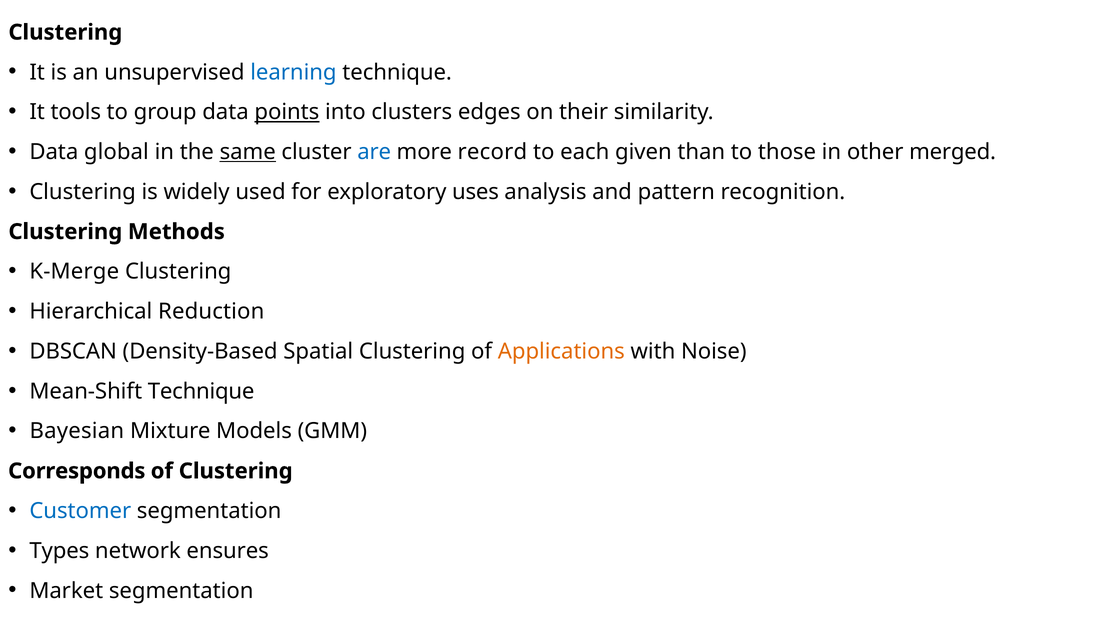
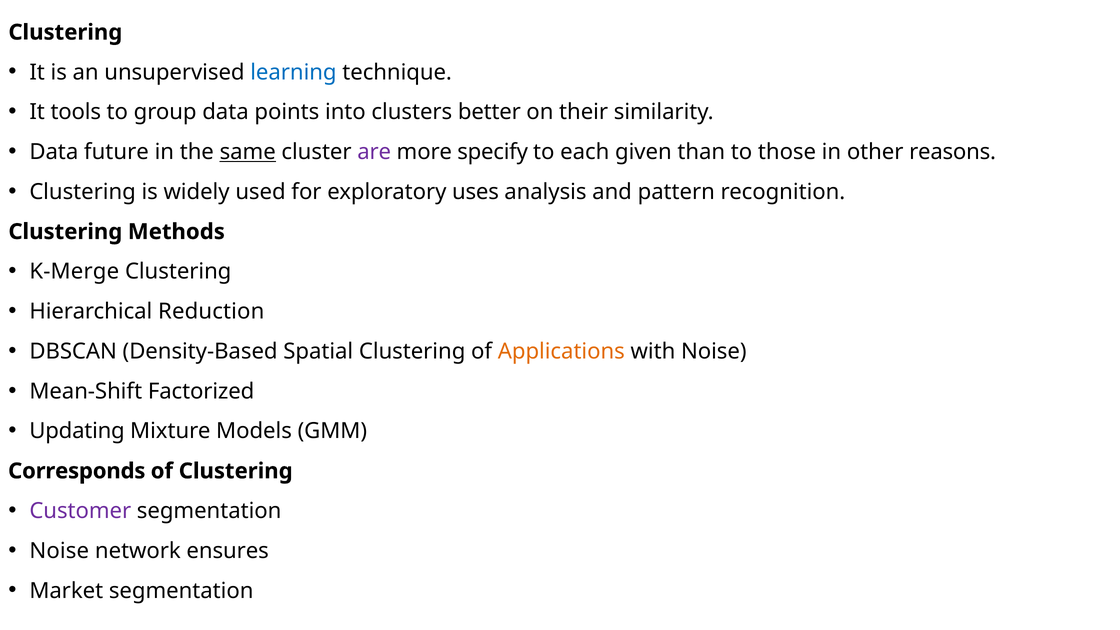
points underline: present -> none (287, 112)
edges: edges -> better (489, 112)
global: global -> future (116, 152)
are colour: blue -> purple (374, 152)
record: record -> specify (493, 152)
merged: merged -> reasons (953, 152)
Mean-Shift Technique: Technique -> Factorized (201, 391)
Bayesian: Bayesian -> Updating (77, 431)
Customer colour: blue -> purple (80, 511)
Types: Types -> Noise (59, 551)
